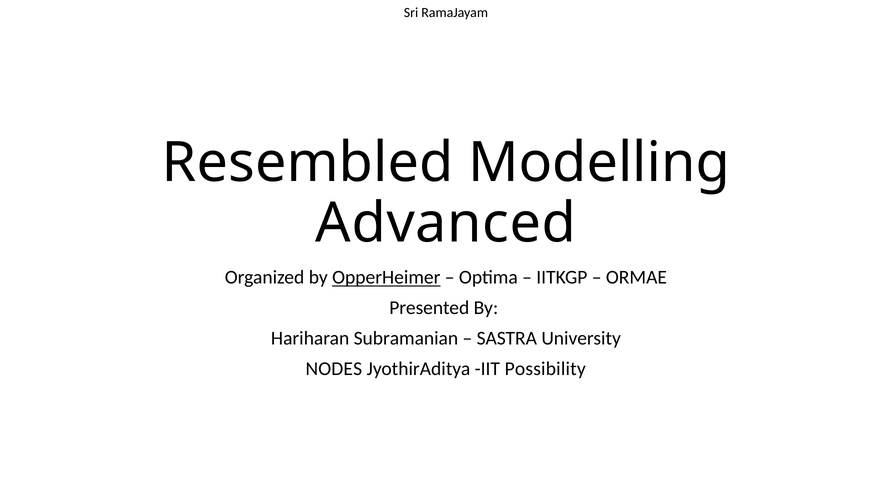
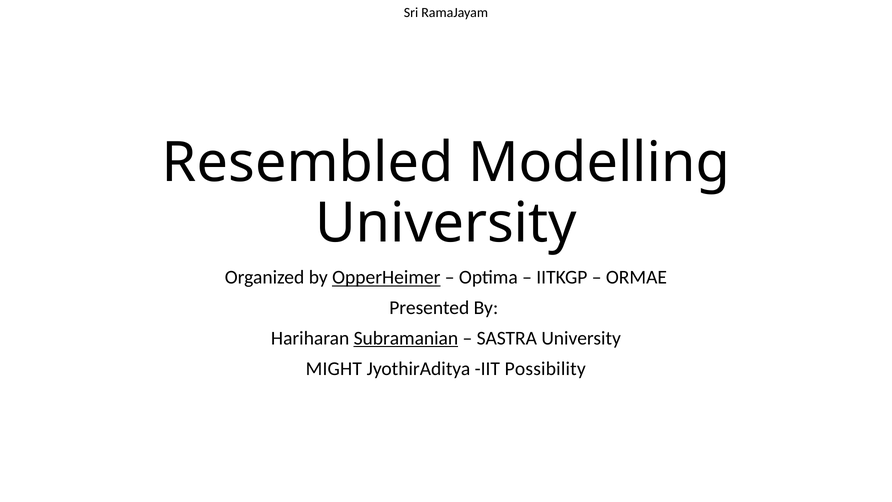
Advanced: Advanced -> University (446, 223)
Subramanian underline: none -> present (406, 338)
NODES: NODES -> MIGHT (334, 368)
